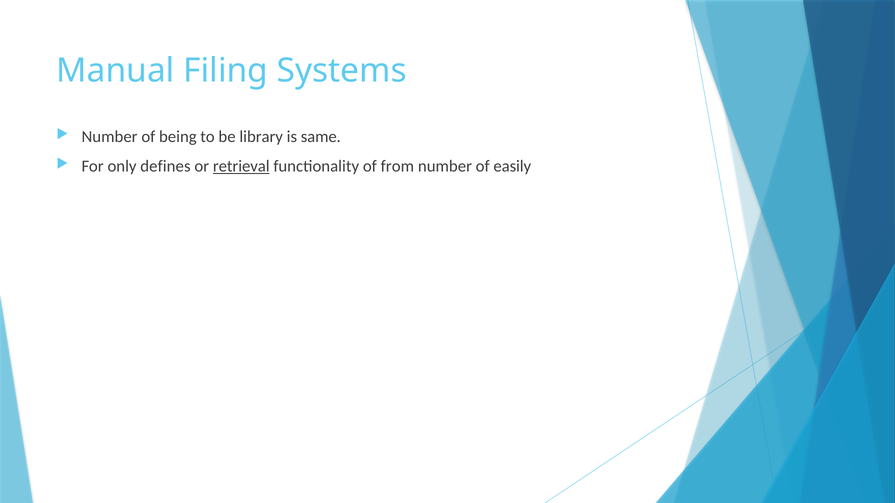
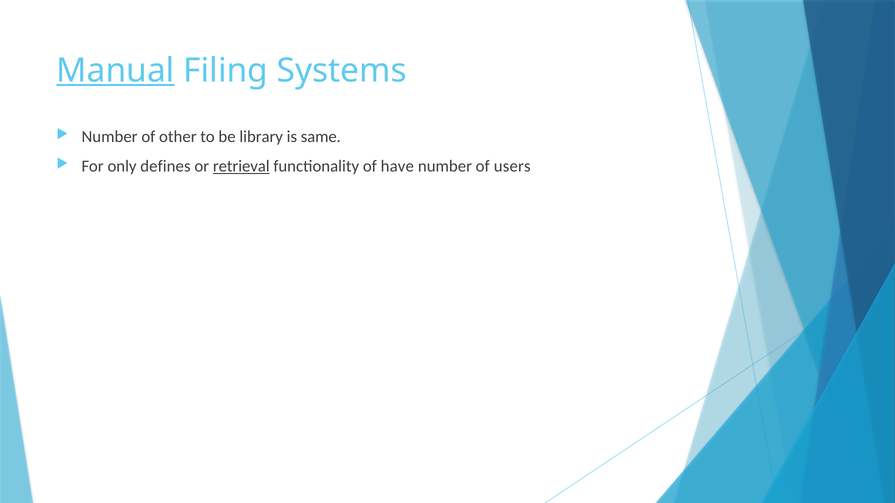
Manual underline: none -> present (116, 71)
being: being -> other (178, 137)
from: from -> have (397, 166)
easily: easily -> users (512, 166)
